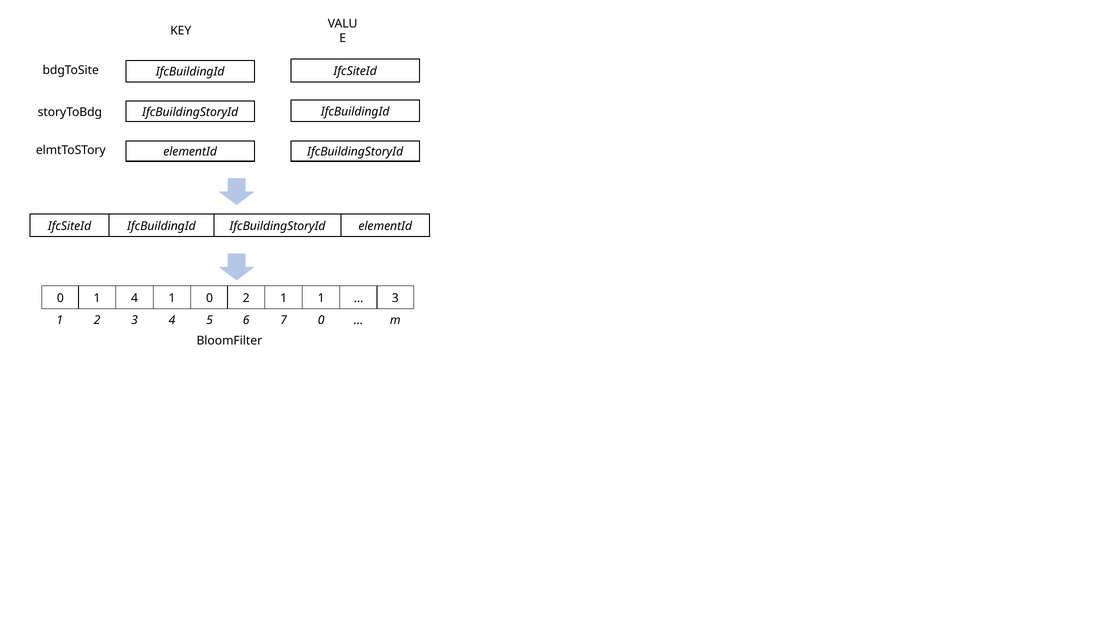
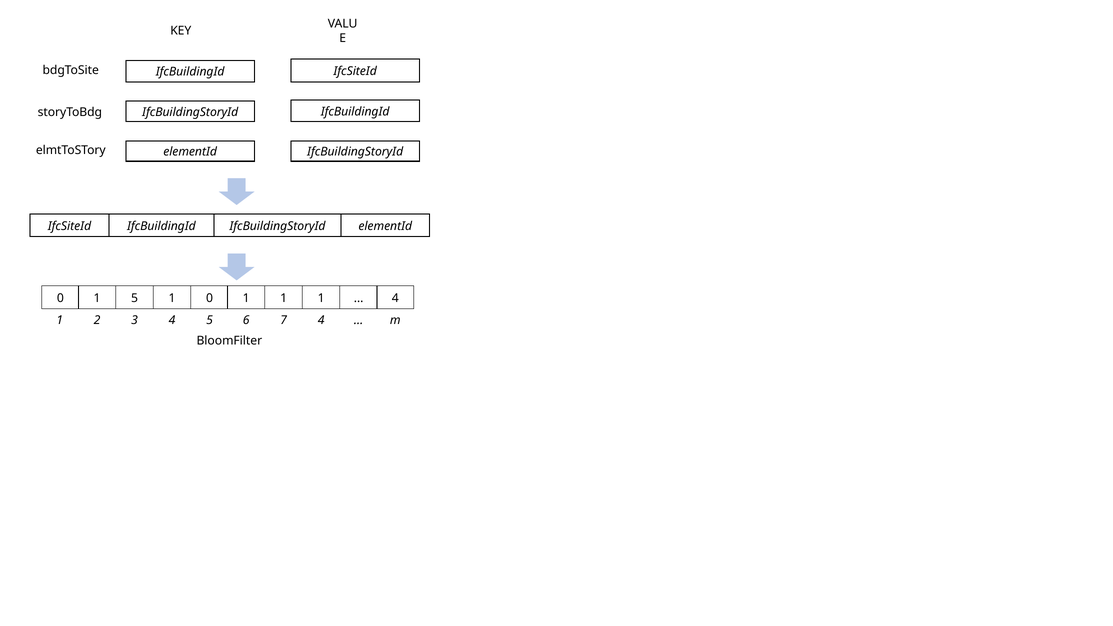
1 4: 4 -> 5 (135, 298)
1 0 2: 2 -> 1 (246, 298)
3: 3 -> 4 (395, 298)
7 0: 0 -> 4 (321, 320)
